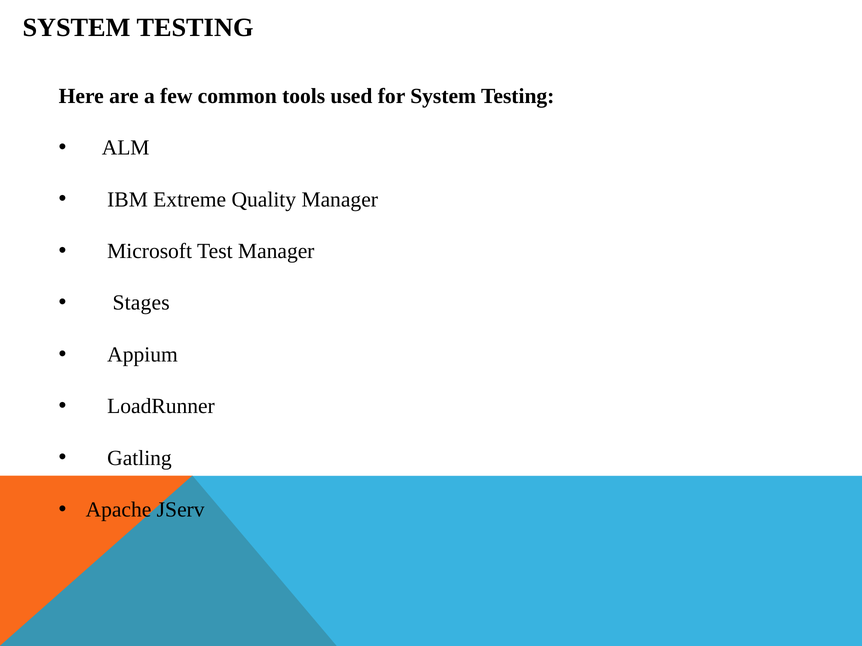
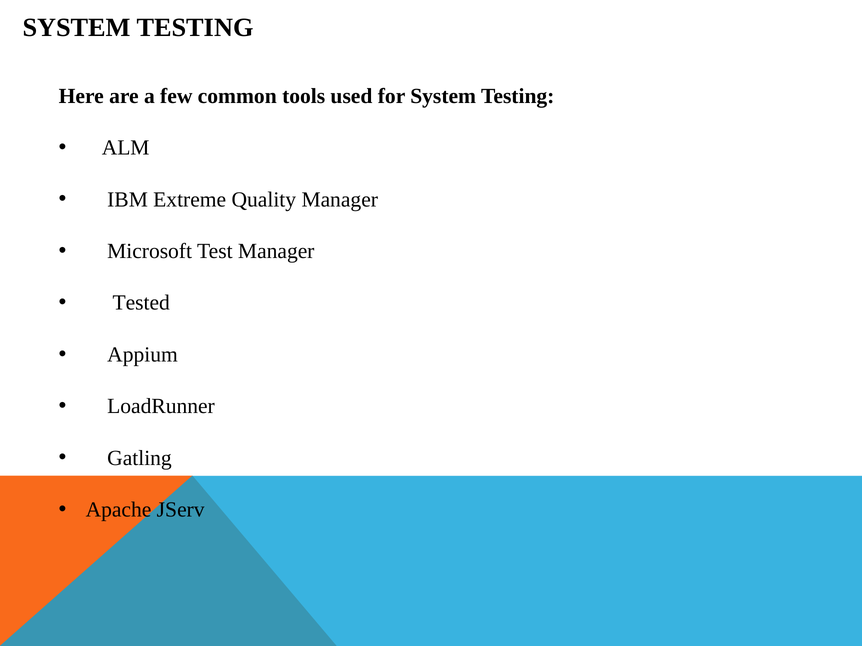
Stages: Stages -> Tested (141, 303)
